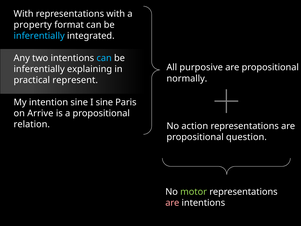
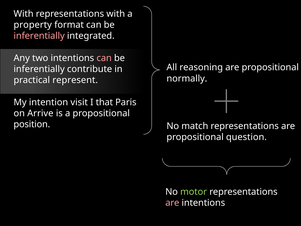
inferentially colour: light blue -> pink (39, 36)
can colour: light blue -> pink (104, 58)
purposive: purposive -> reasoning (201, 67)
explaining: explaining -> contribute (90, 69)
intention sine: sine -> visit (79, 102)
I sine: sine -> that (104, 102)
relation: relation -> position (32, 124)
action: action -> match (195, 126)
